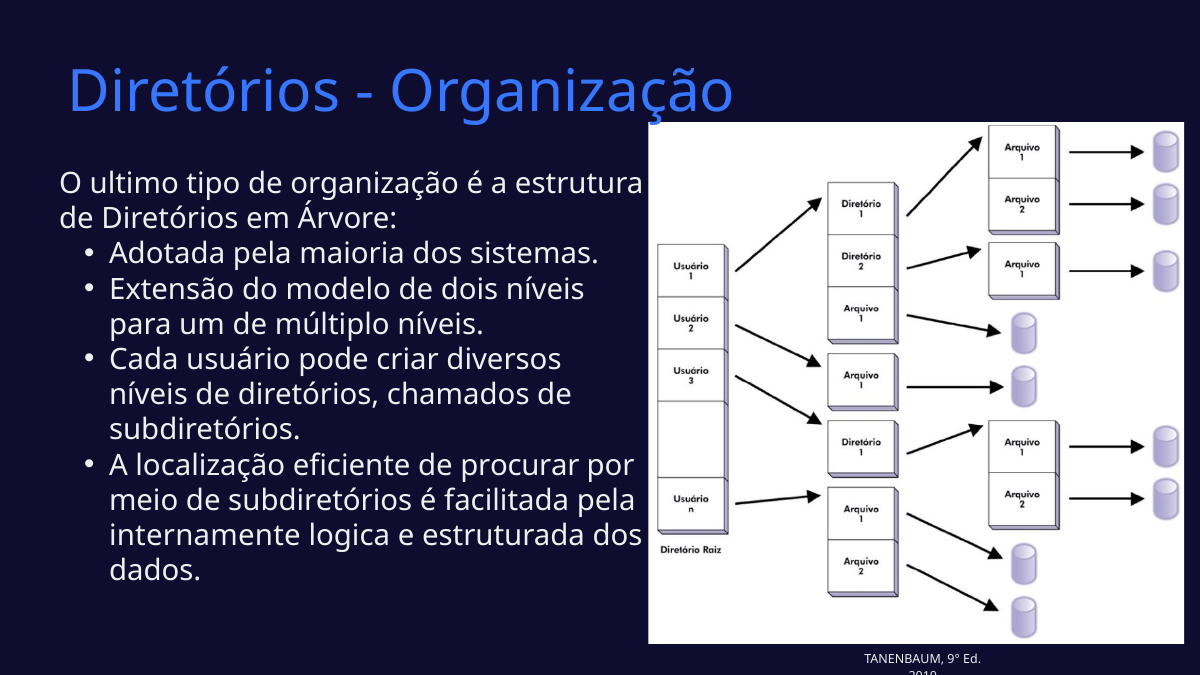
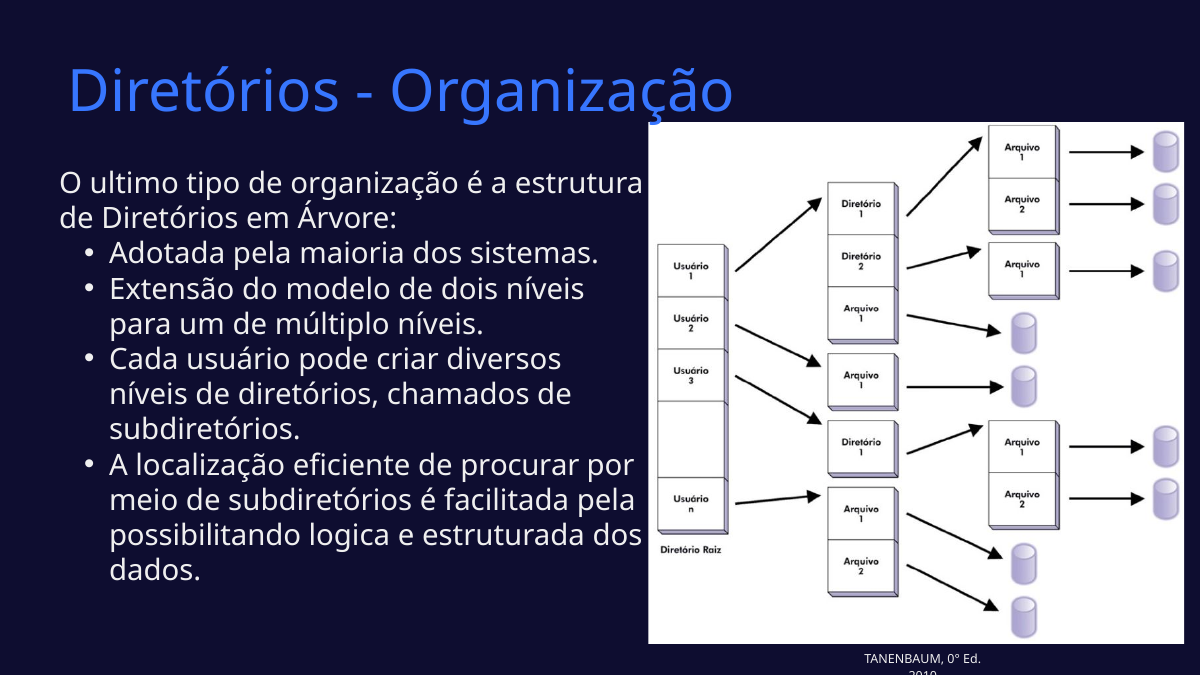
internamente: internamente -> possibilitando (205, 536)
9°: 9° -> 0° (954, 659)
